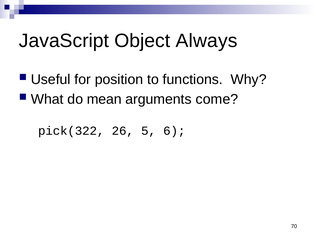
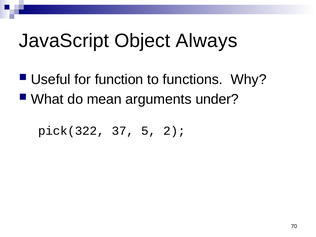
position: position -> function (119, 79)
come: come -> under (217, 99)
26: 26 -> 37 (123, 131)
6: 6 -> 2 (174, 131)
